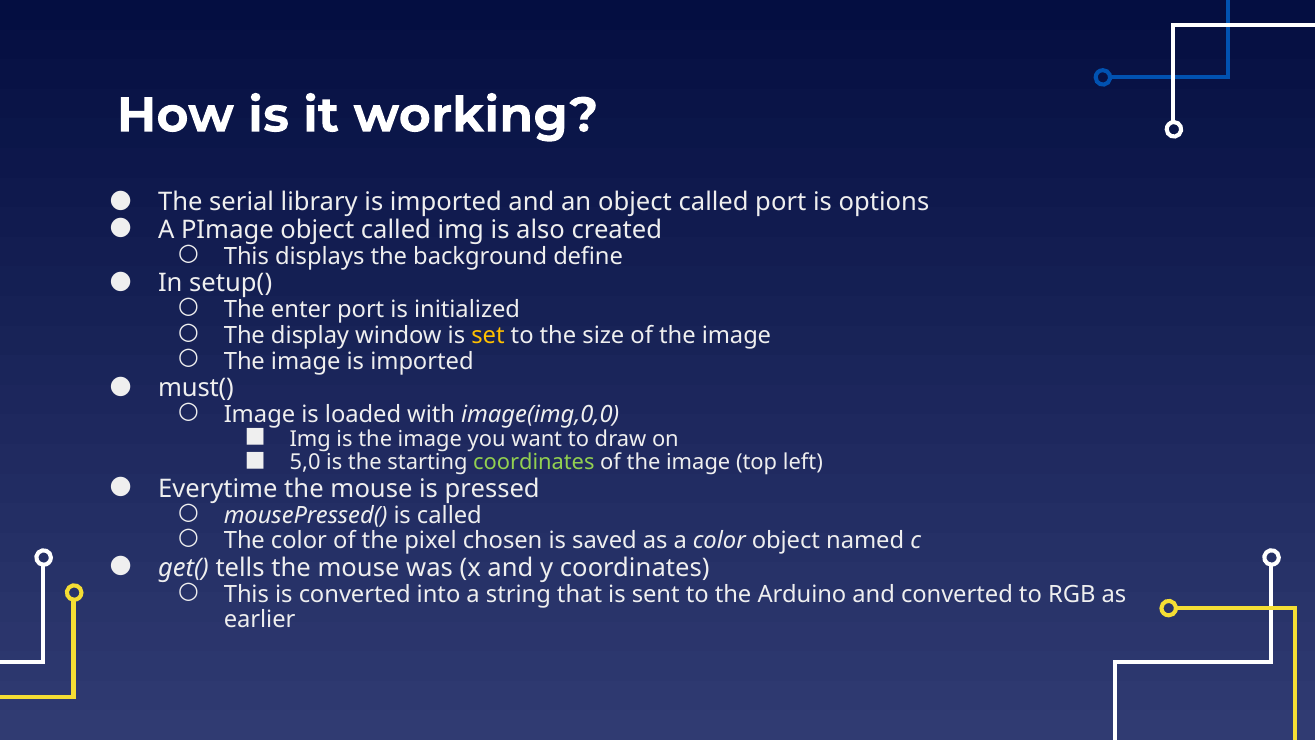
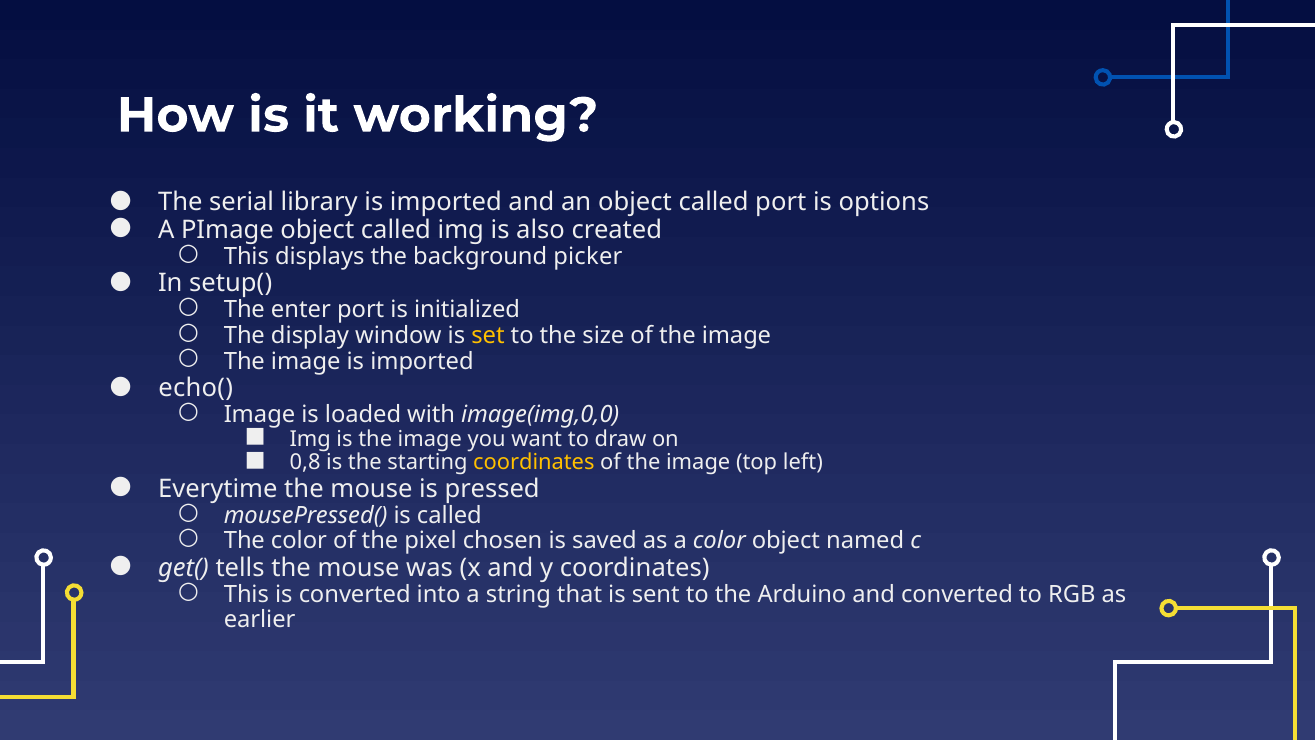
define: define -> picker (588, 256)
must(: must( -> echo( (196, 388)
5,0: 5,0 -> 0,8 (305, 462)
coordinates colour: light green -> yellow (534, 462)
